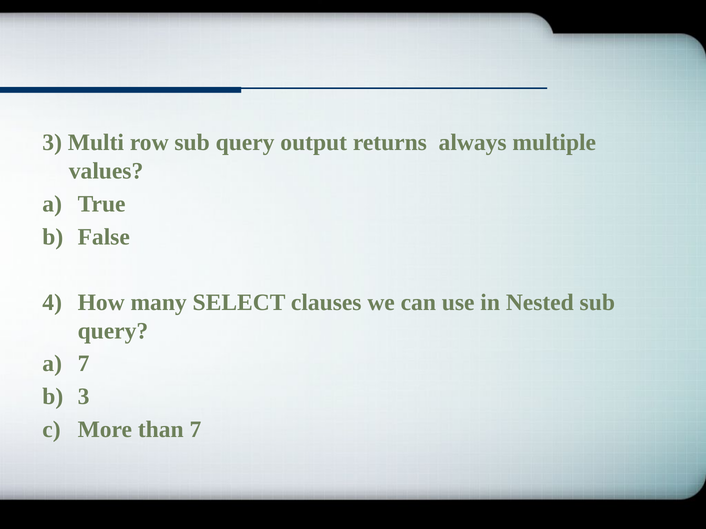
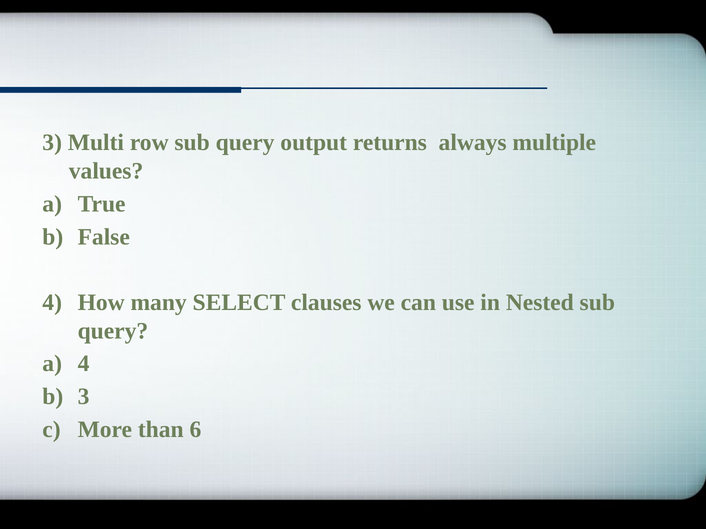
7: 7 -> 4 (84, 364)
than 7: 7 -> 6 (195, 430)
